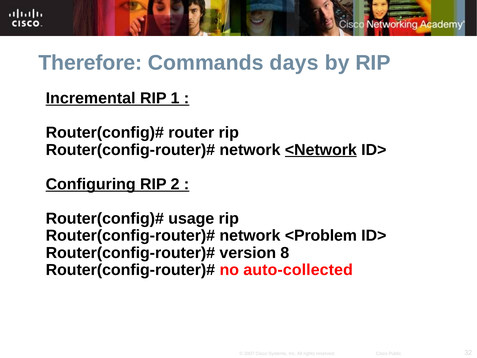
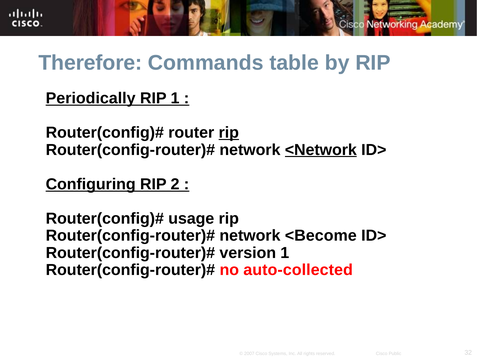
days: days -> table (294, 63)
Incremental: Incremental -> Periodically (91, 98)
rip underline: none -> present (229, 133)
<Problem: <Problem -> <Become (321, 236)
version 8: 8 -> 1 (285, 253)
